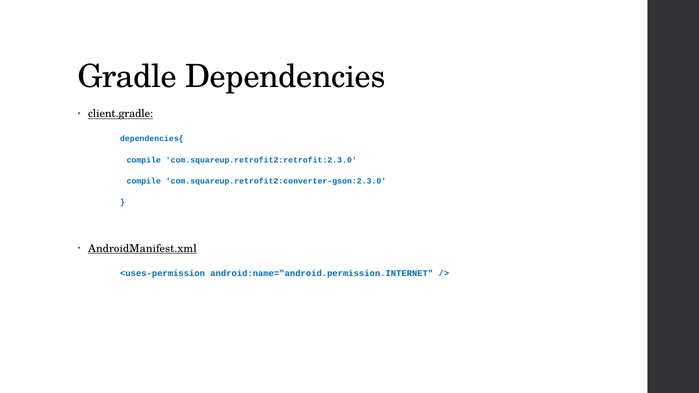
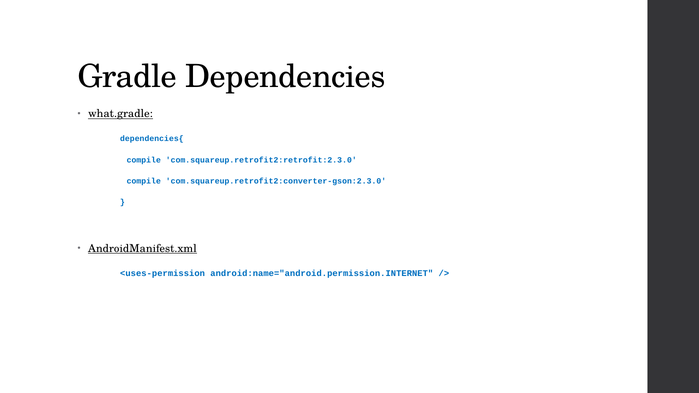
client.gradle: client.gradle -> what.gradle (120, 114)
